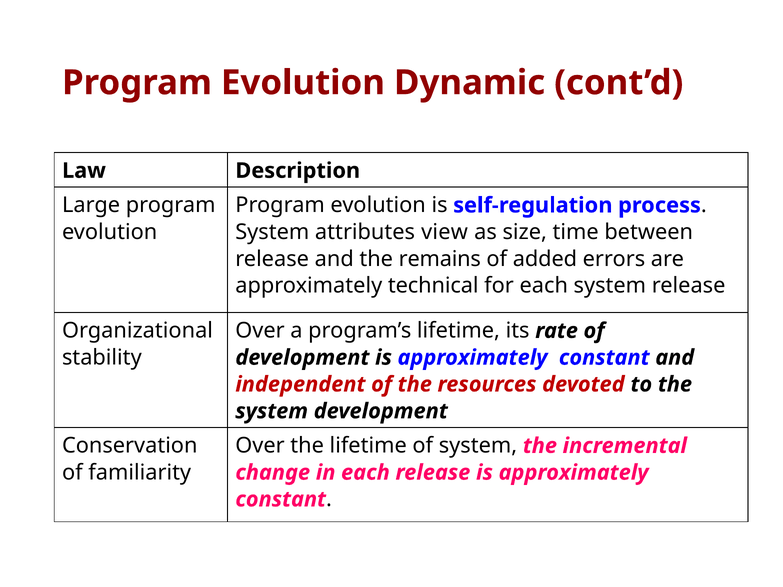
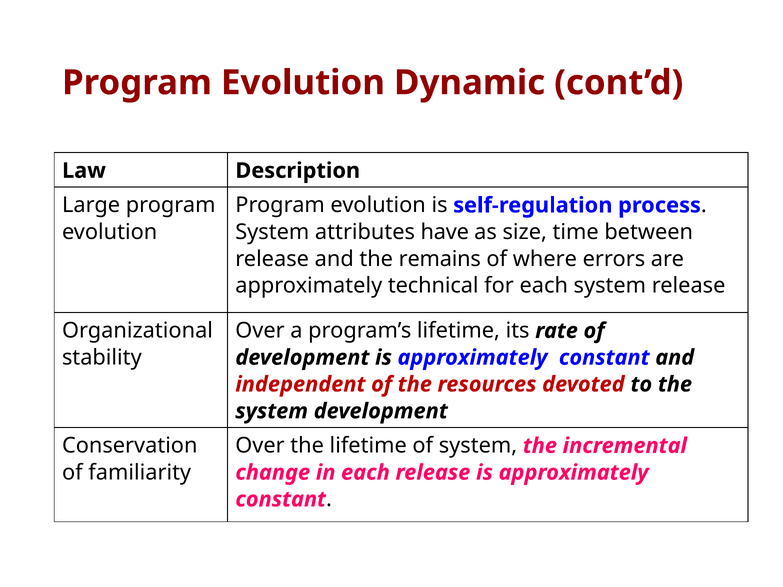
view: view -> have (445, 232)
added: added -> where (545, 259)
